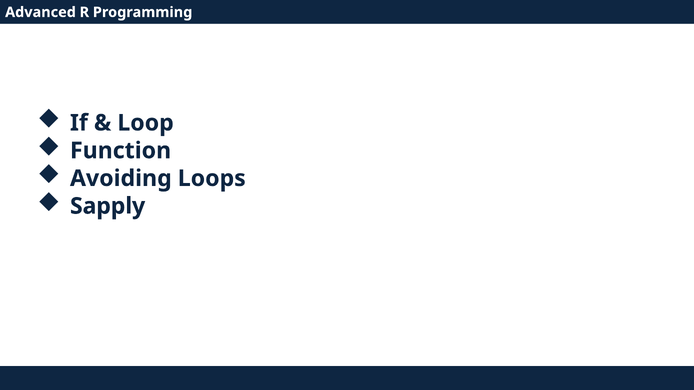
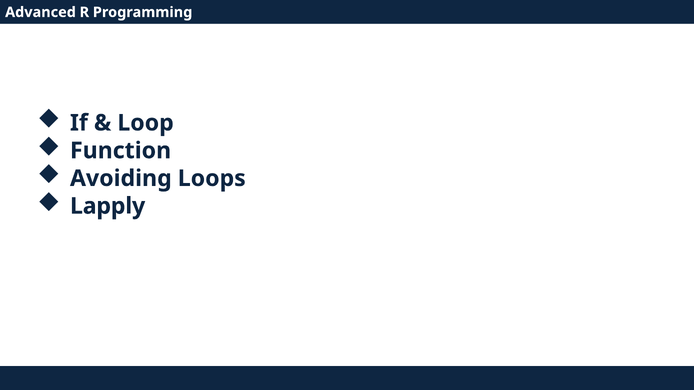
Sapply: Sapply -> Lapply (108, 206)
